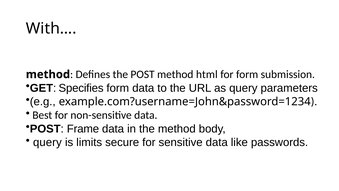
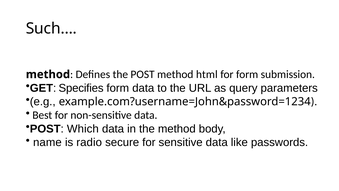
With…: With… -> Such… (51, 28)
Frame: Frame -> Which (83, 129)
query: query -> name (47, 142)
limits: limits -> radio (89, 142)
